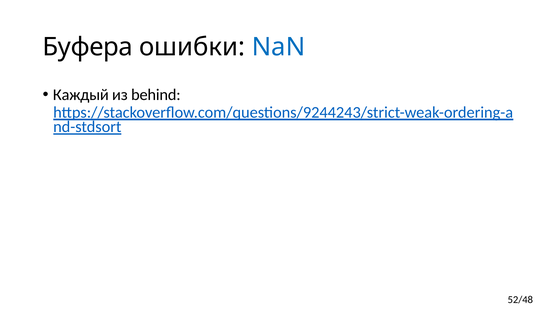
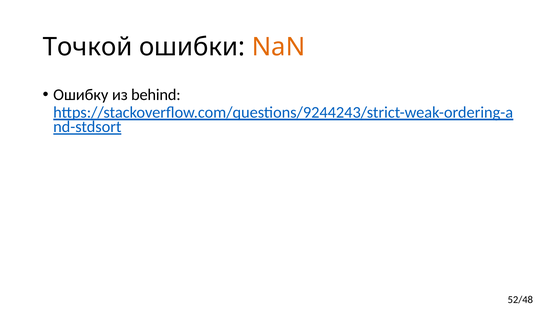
Буфера: Буфера -> Точкой (88, 47)
NaN colour: blue -> orange (278, 47)
Каждый: Каждый -> Ошибку (81, 95)
